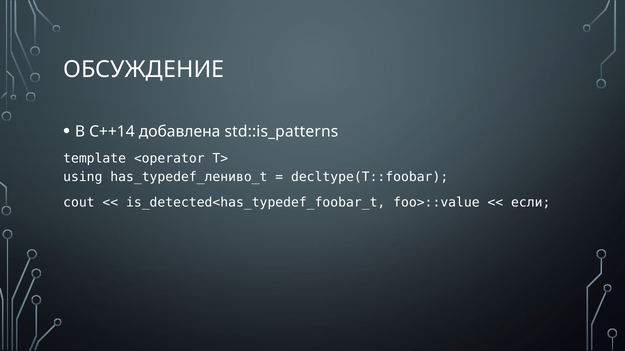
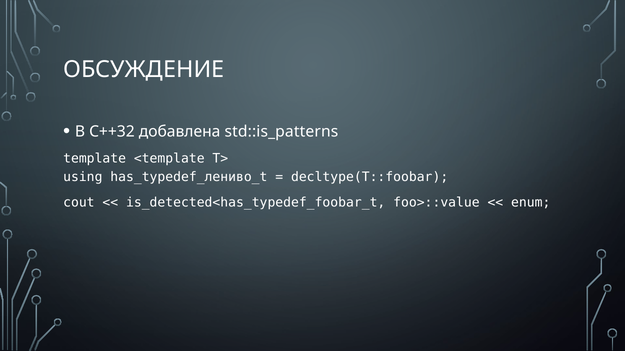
C++14: C++14 -> C++32 (112, 132)
<operator: <operator -> <template (169, 159)
если: если -> enum (531, 203)
